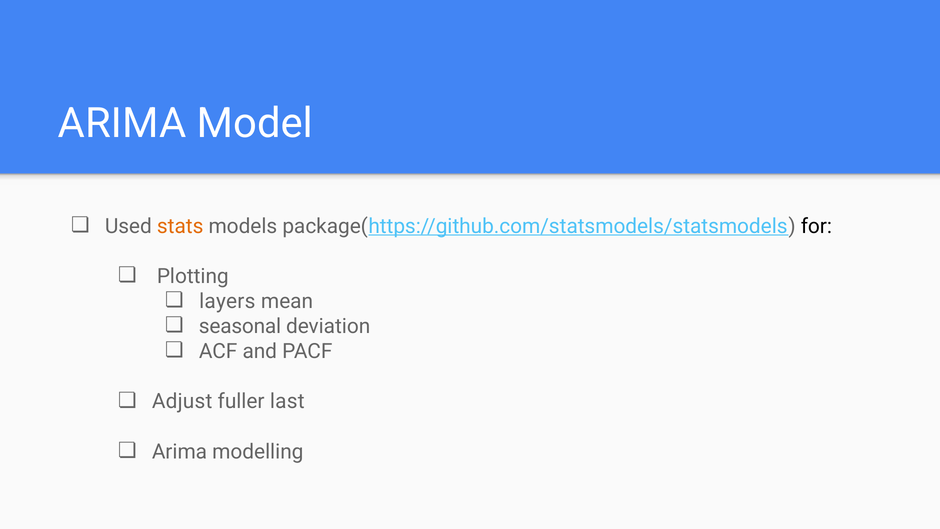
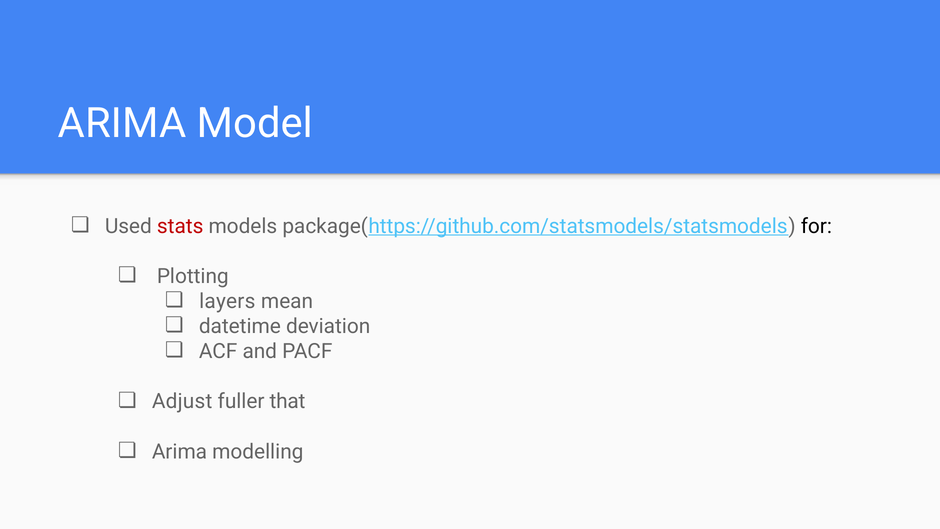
stats colour: orange -> red (180, 226)
seasonal: seasonal -> datetime (240, 326)
last: last -> that (287, 401)
